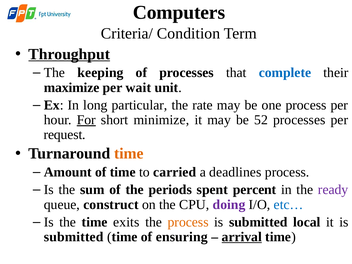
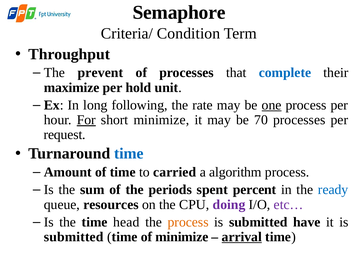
Computers: Computers -> Semaphore (179, 13)
Throughput underline: present -> none (69, 54)
keeping: keeping -> prevent (100, 73)
wait: wait -> hold (138, 88)
particular: particular -> following (140, 105)
one underline: none -> present (272, 105)
52: 52 -> 70 (261, 120)
time colour: orange -> blue (129, 154)
deadlines: deadlines -> algorithm (235, 172)
ready colour: purple -> blue (333, 190)
construct: construct -> resources (111, 205)
etc… colour: blue -> purple (289, 205)
exits: exits -> head (126, 222)
local: local -> have (307, 222)
of ensuring: ensuring -> minimize (182, 237)
